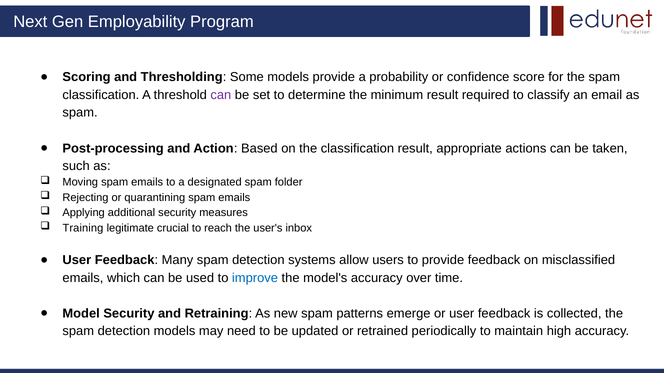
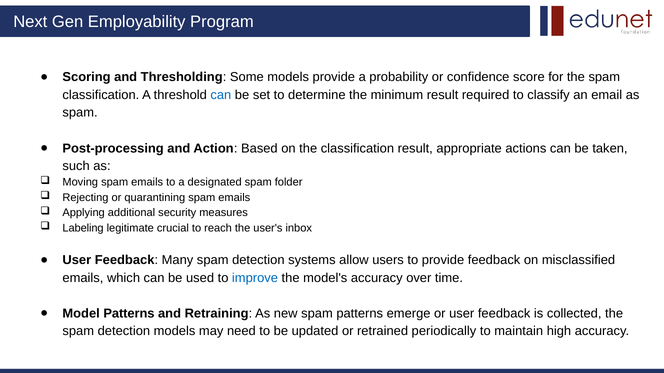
can colour: purple -> blue (221, 95)
Training: Training -> Labeling (83, 228)
Model Security: Security -> Patterns (129, 314)
